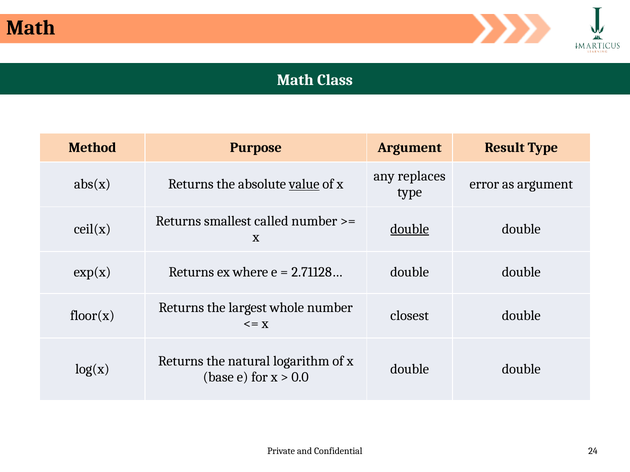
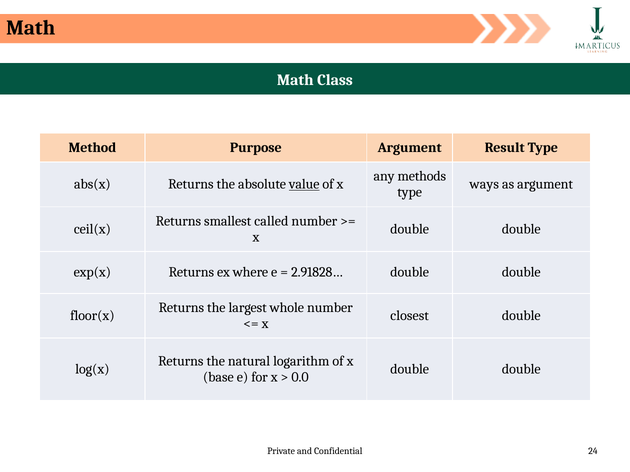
replaces: replaces -> methods (422, 176)
error: error -> ways (484, 185)
double underline: present -> none (410, 229)
2.71128…: 2.71128… -> 2.91828… (317, 273)
